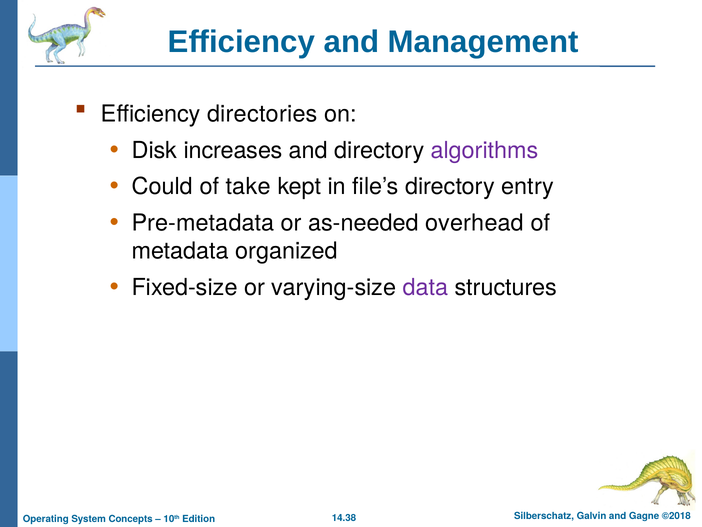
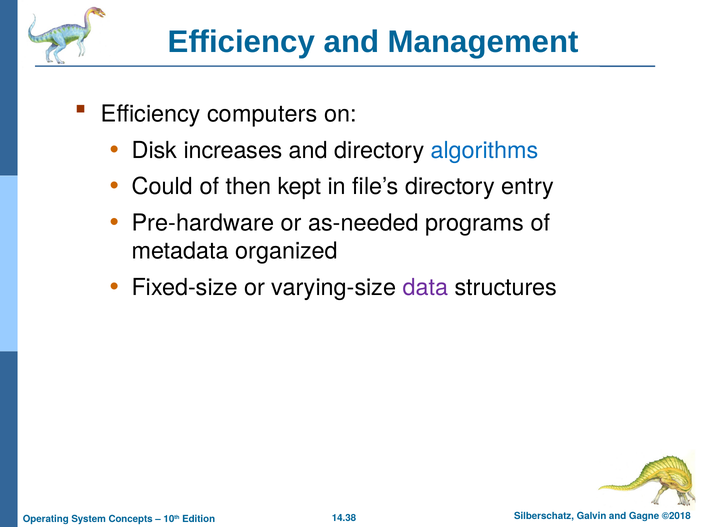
directories: directories -> computers (262, 114)
algorithms colour: purple -> blue (485, 150)
take: take -> then (248, 186)
Pre-metadata: Pre-metadata -> Pre-hardware (203, 223)
overhead: overhead -> programs (475, 223)
